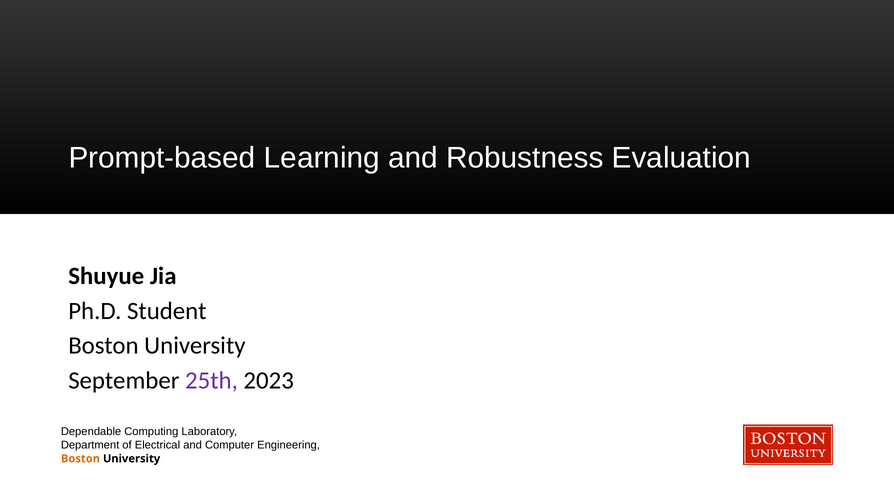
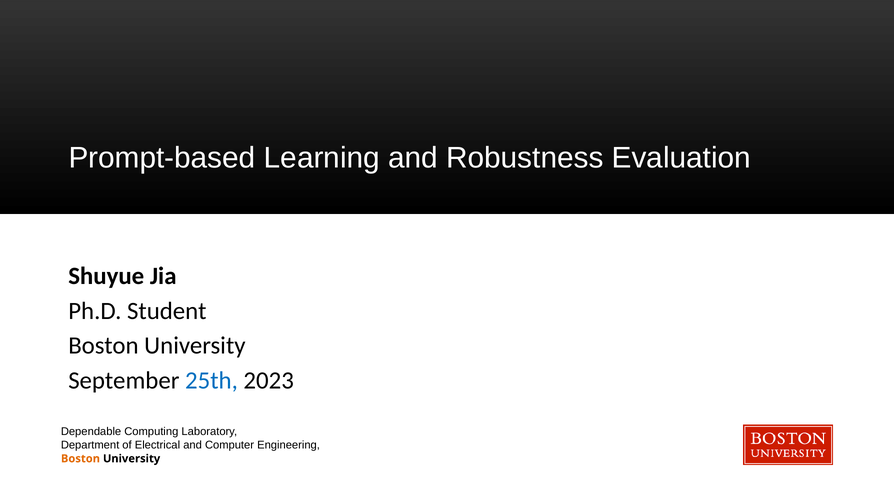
25th colour: purple -> blue (211, 380)
